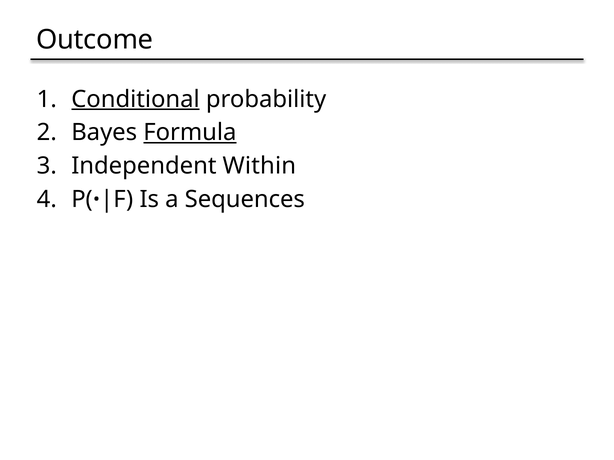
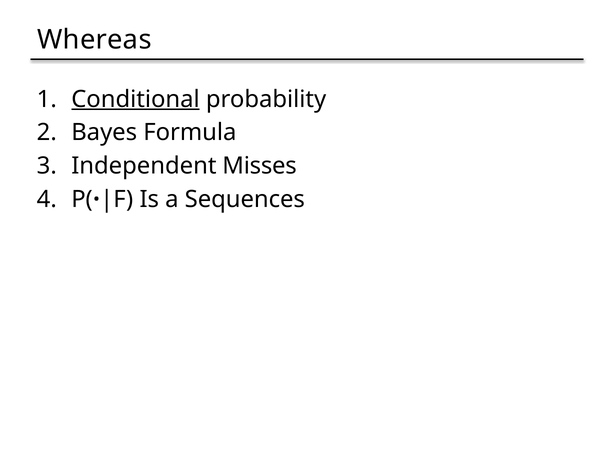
Outcome: Outcome -> Whereas (94, 40)
Formula underline: present -> none (190, 133)
Within: Within -> Misses (260, 166)
